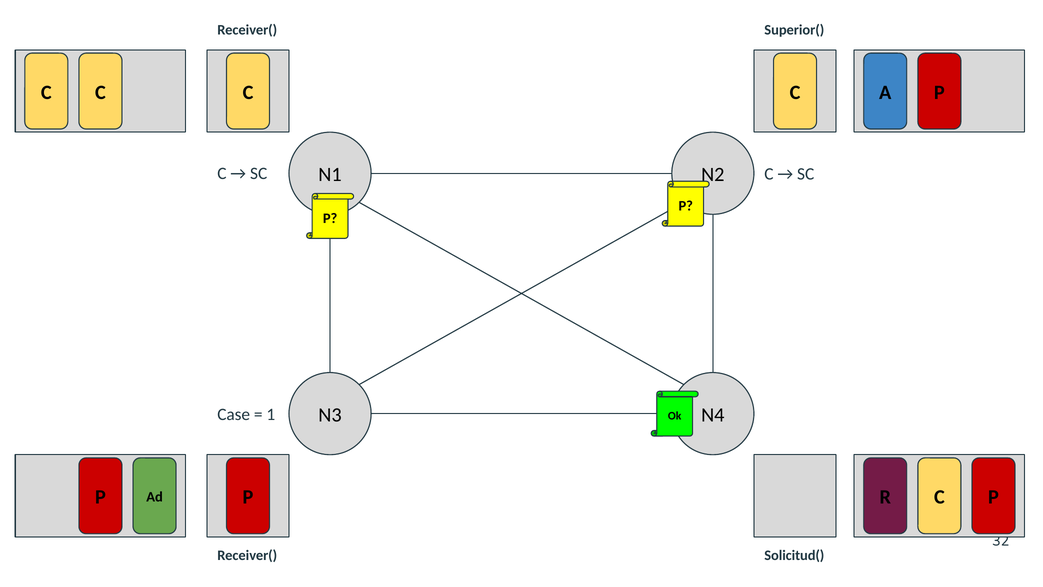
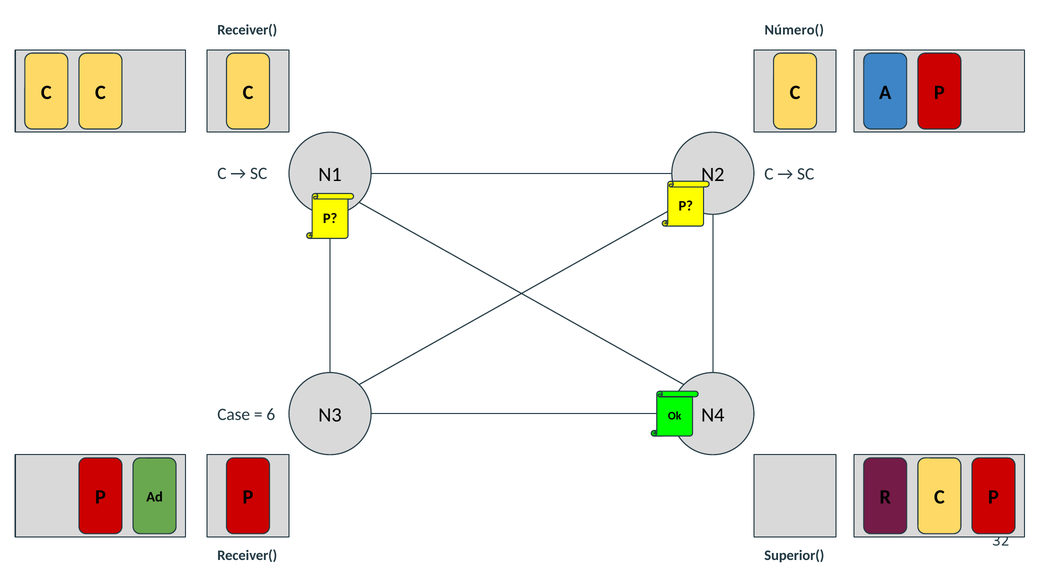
Superior(: Superior( -> Número( (794, 30)
1: 1 -> 6 (271, 414)
Solicitud(: Solicitud( -> Superior( (794, 555)
